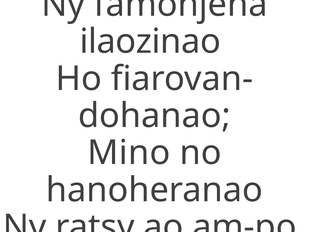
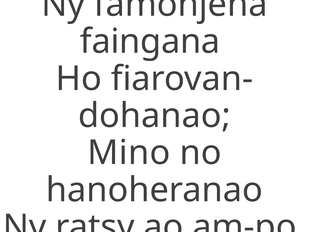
ilaozinao: ilaozinao -> faingana (150, 42)
